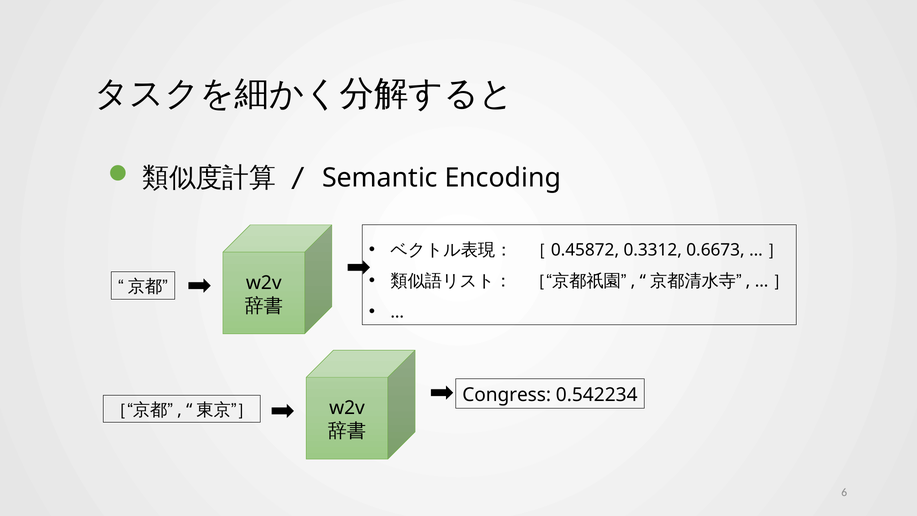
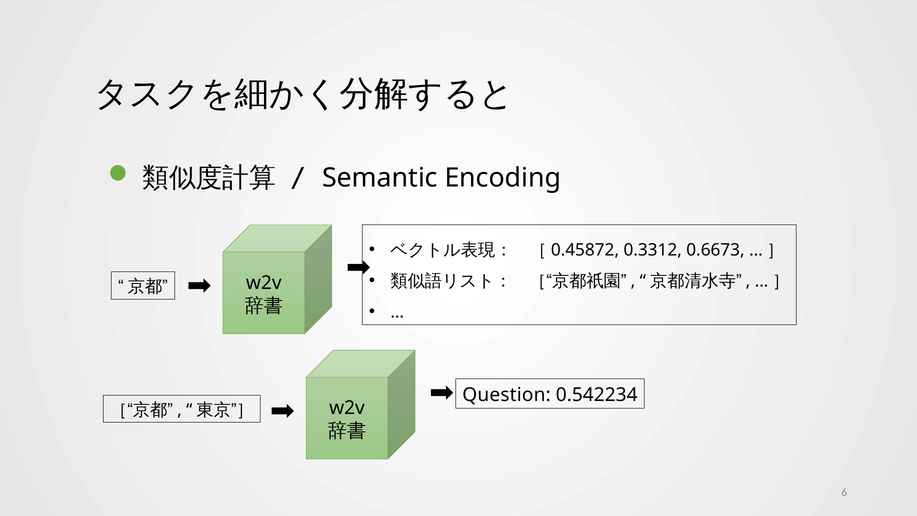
Congress: Congress -> Question (507, 395)
